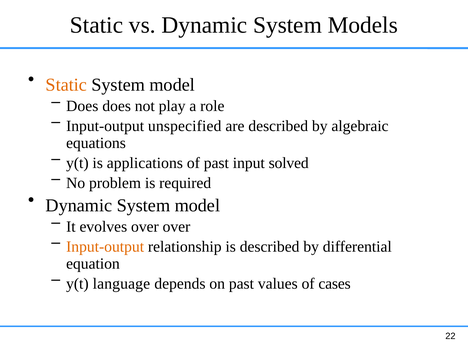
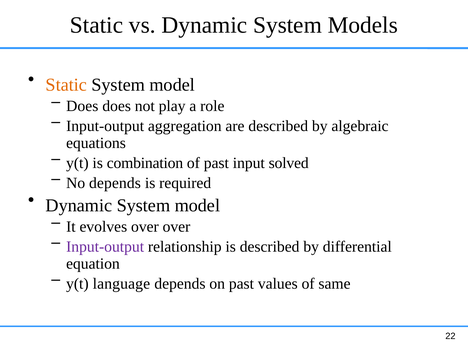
unspecified: unspecified -> aggregation (185, 126)
applications: applications -> combination (145, 163)
No problem: problem -> depends (115, 183)
Input-output colour: orange -> purple (105, 247)
cases: cases -> same (334, 284)
